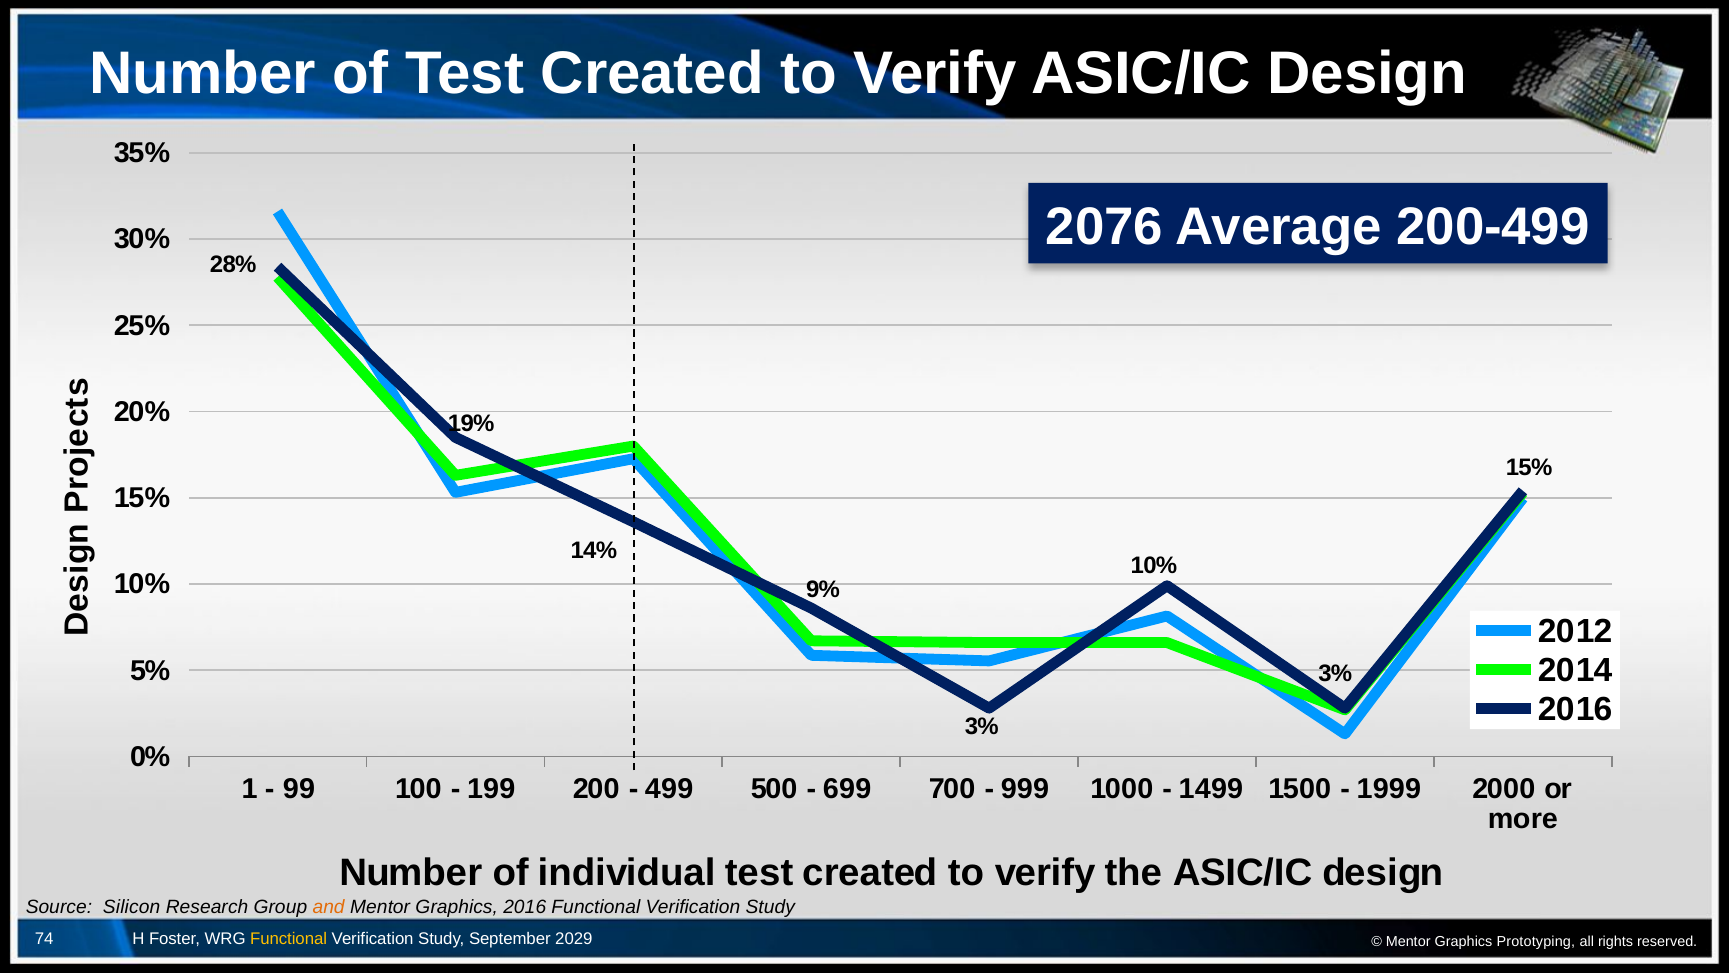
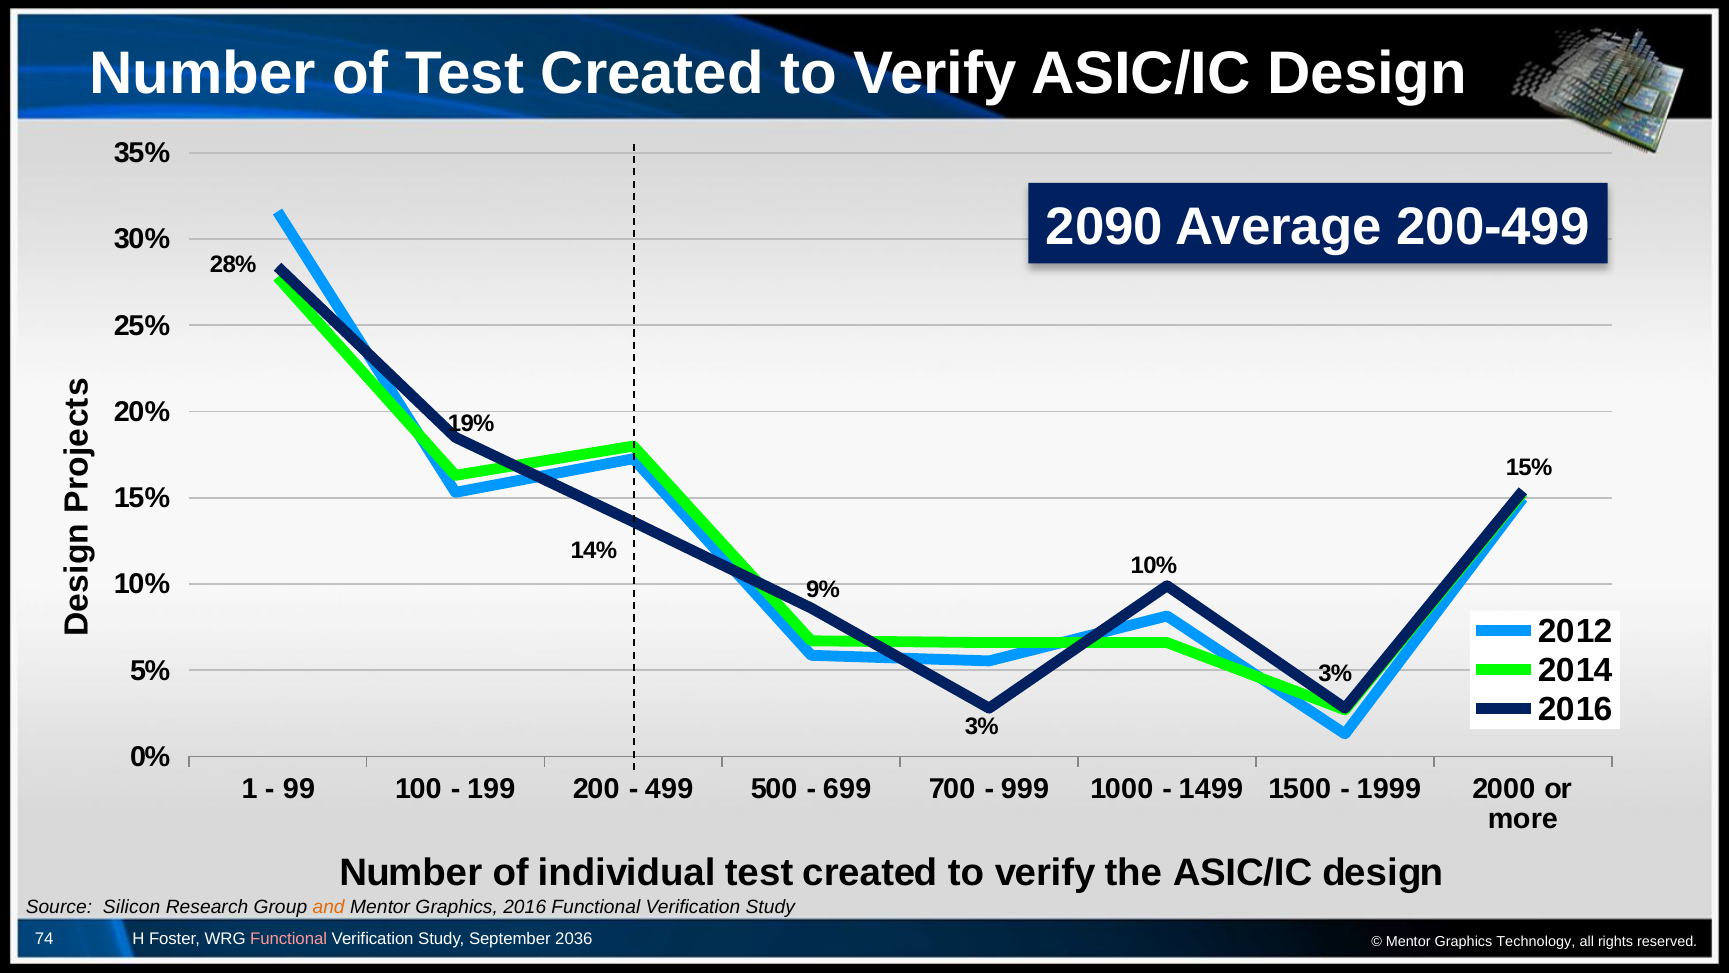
2076: 2076 -> 2090 (1104, 227)
Functional colour: yellow -> pink (289, 938)
2029: 2029 -> 2036 (574, 938)
Prototyping: Prototyping -> Technology (1536, 941)
